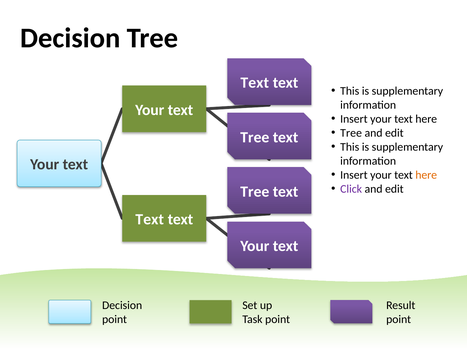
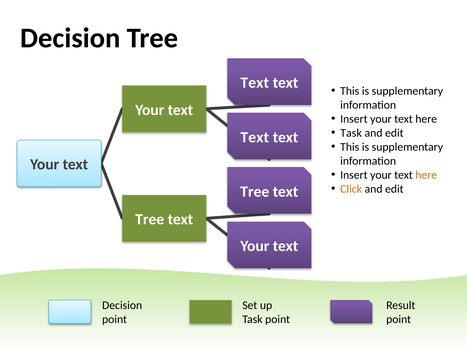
Tree: Tree -> Task (351, 133)
Tree: Tree -> Text (255, 137)
Click colour: purple -> orange (351, 189)
Text: Text -> Tree (150, 220)
